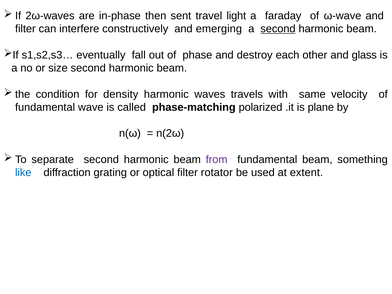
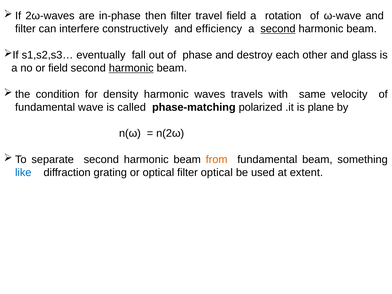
then sent: sent -> filter (181, 16)
travel light: light -> field (236, 16)
faraday: faraday -> rotation (283, 16)
emerging: emerging -> efficiency (219, 29)
or size: size -> field (58, 68)
harmonic underline: none -> present (131, 68)
from colour: purple -> orange (217, 160)
filter rotator: rotator -> optical (217, 173)
